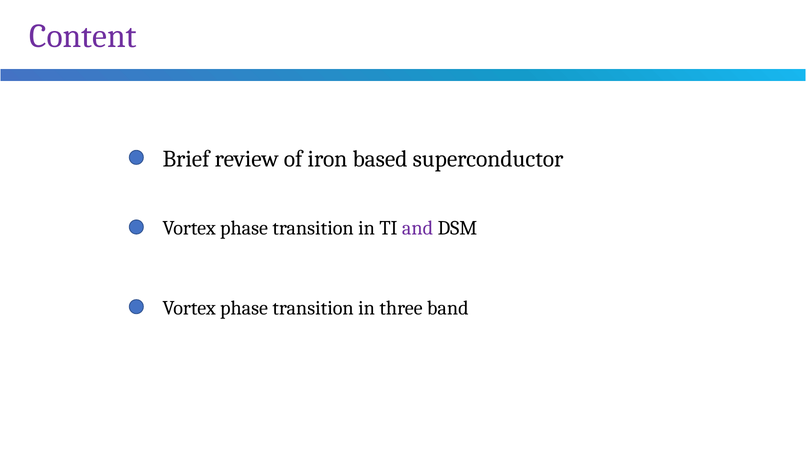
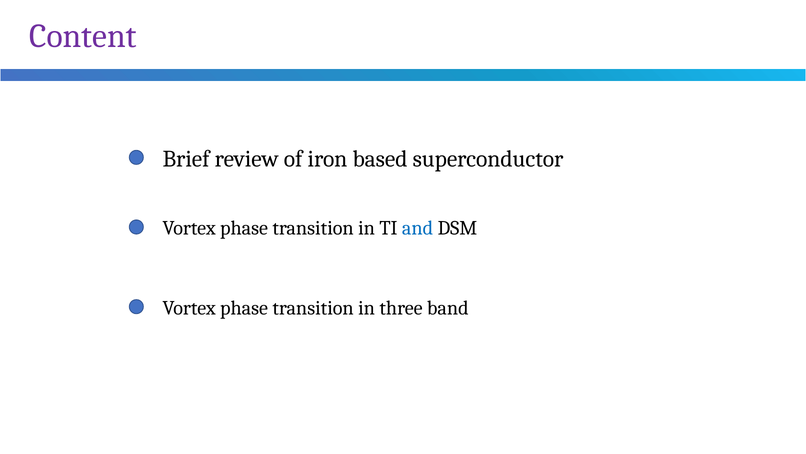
and colour: purple -> blue (418, 228)
